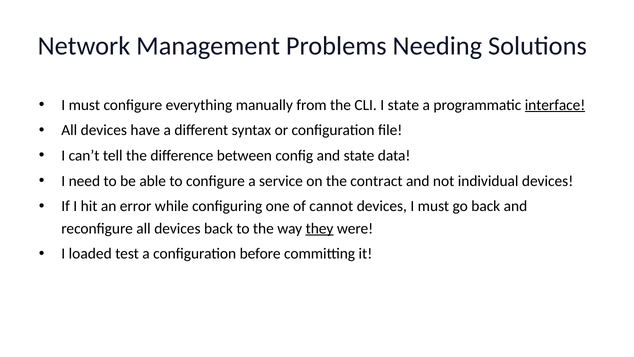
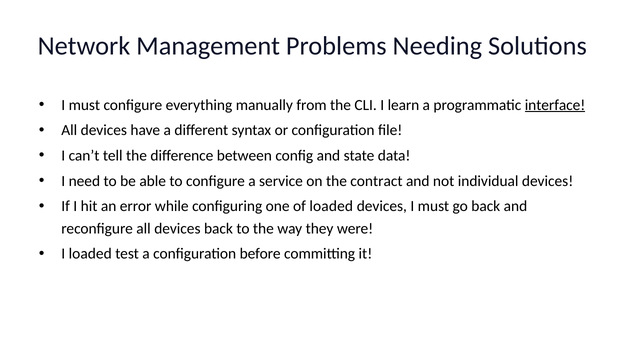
I state: state -> learn (403, 105)
of cannot: cannot -> loaded (331, 206)
they underline: present -> none (320, 228)
